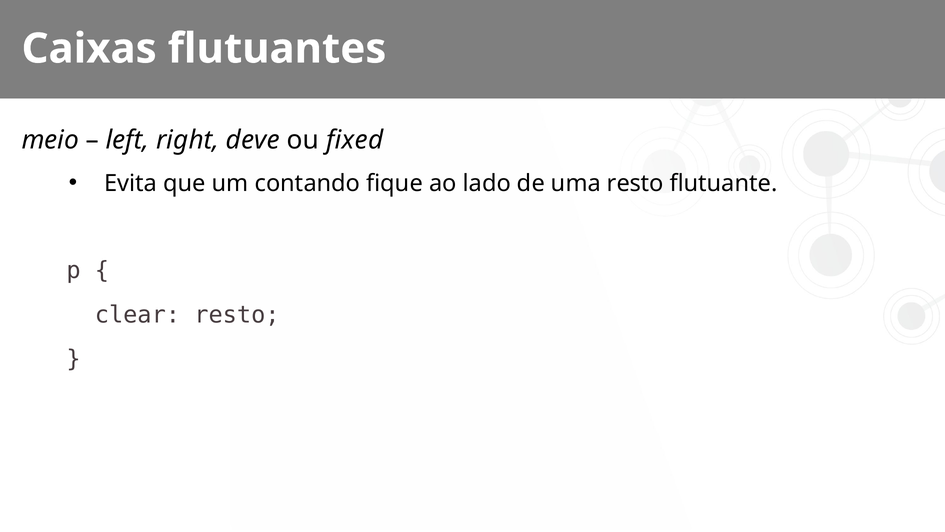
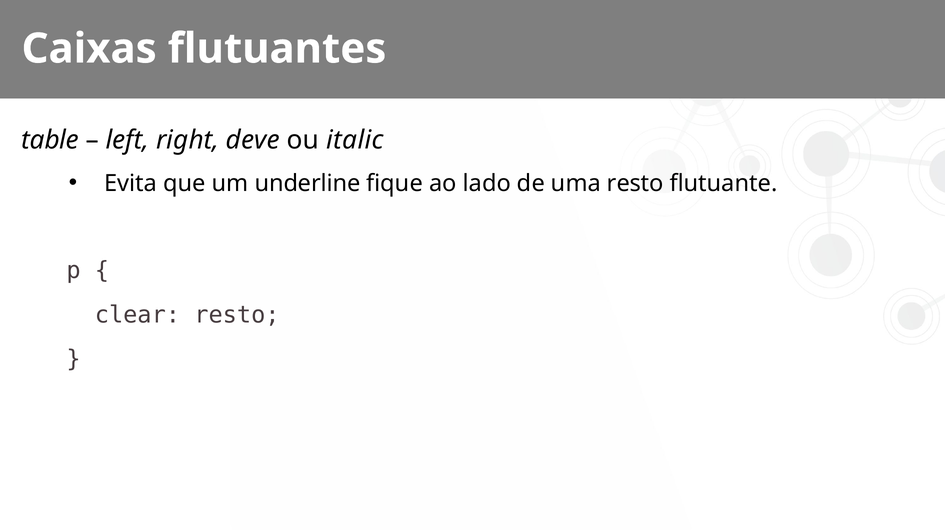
meio: meio -> table (50, 140)
fixed: fixed -> italic (355, 140)
contando: contando -> underline (308, 183)
